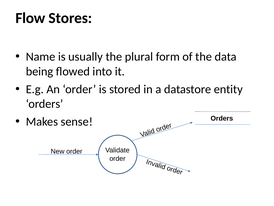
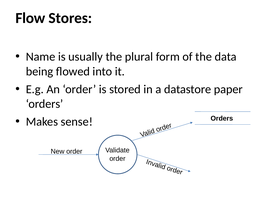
entity: entity -> paper (228, 89)
